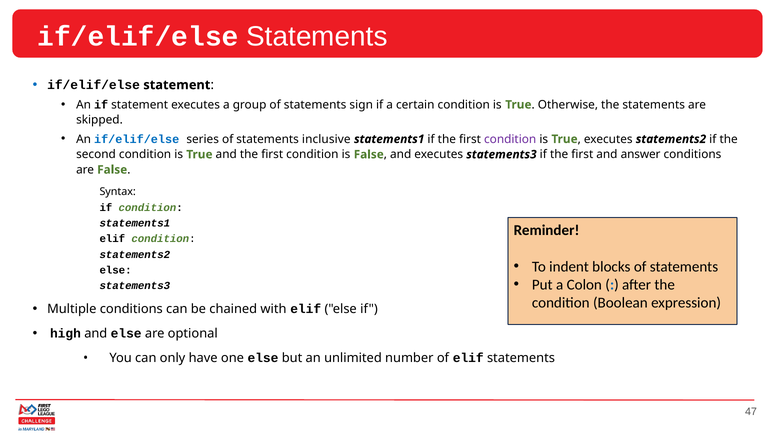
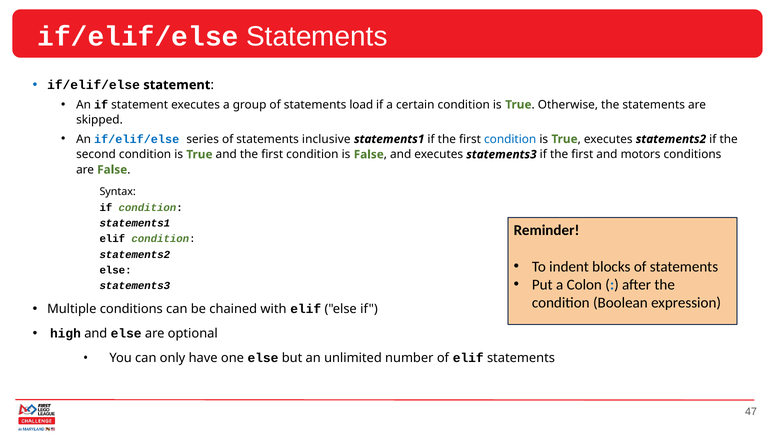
sign: sign -> load (361, 105)
condition colour: purple -> blue (510, 139)
answer: answer -> motors (641, 154)
